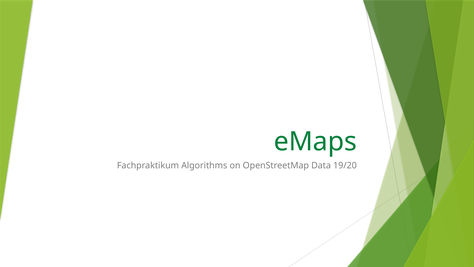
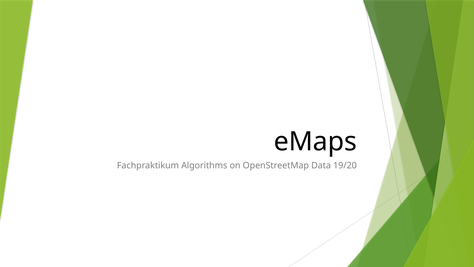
eMaps colour: green -> black (315, 142)
